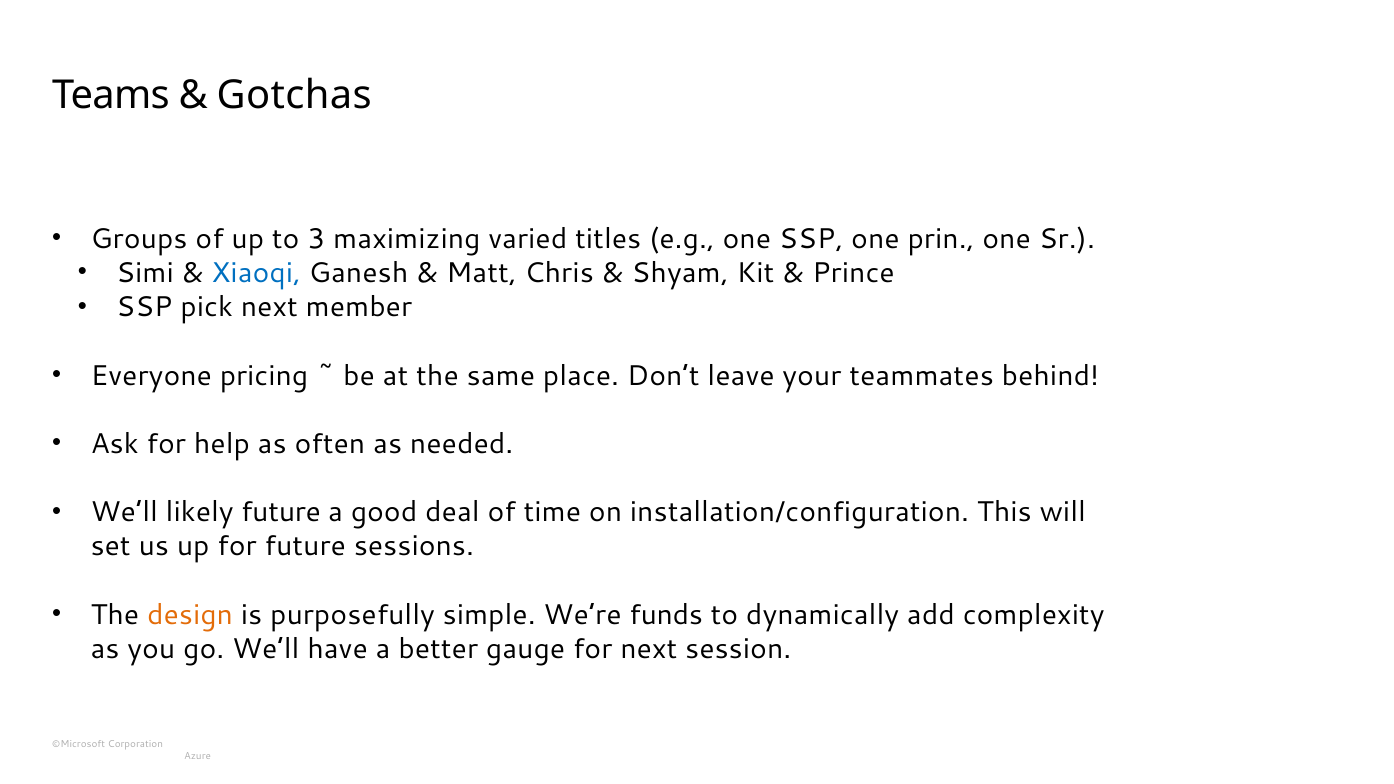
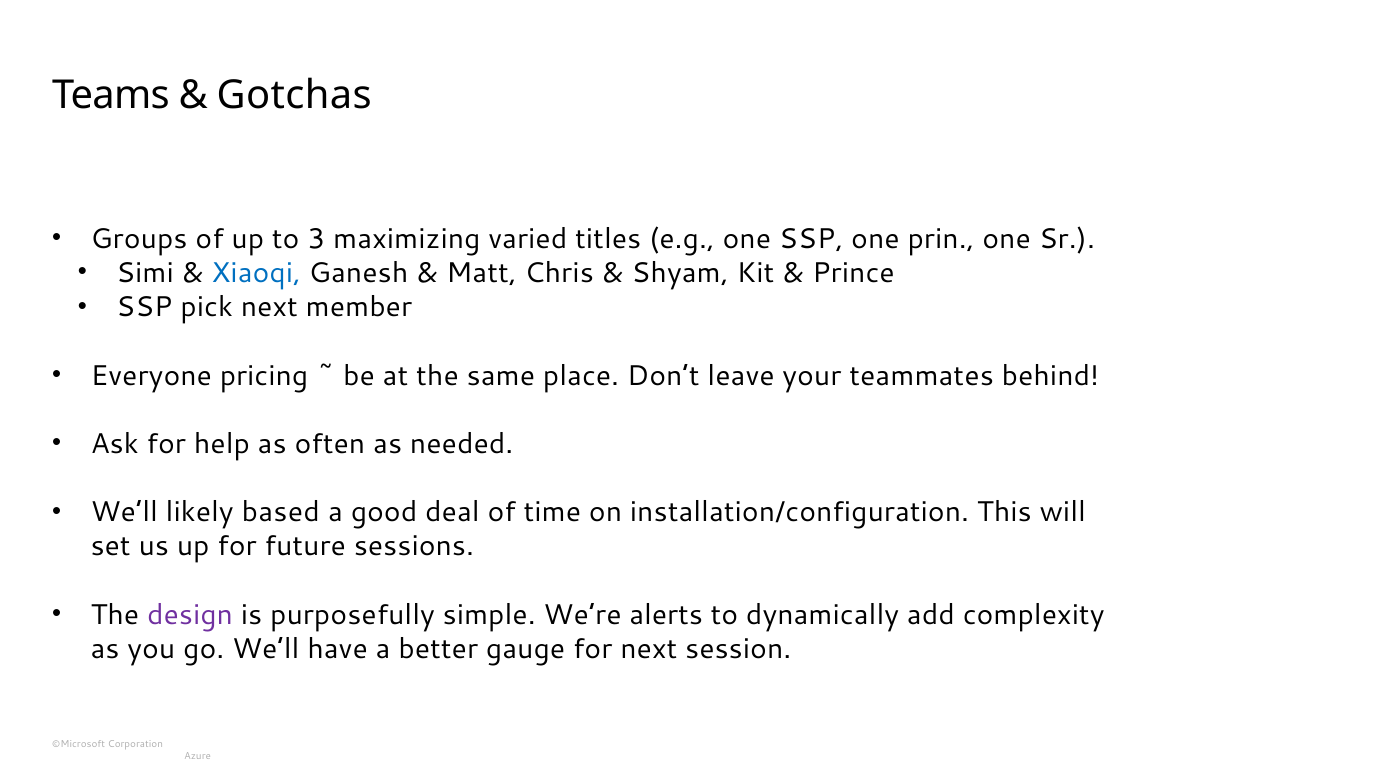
likely future: future -> based (281, 512)
design colour: orange -> purple (190, 615)
funds: funds -> alerts (666, 615)
